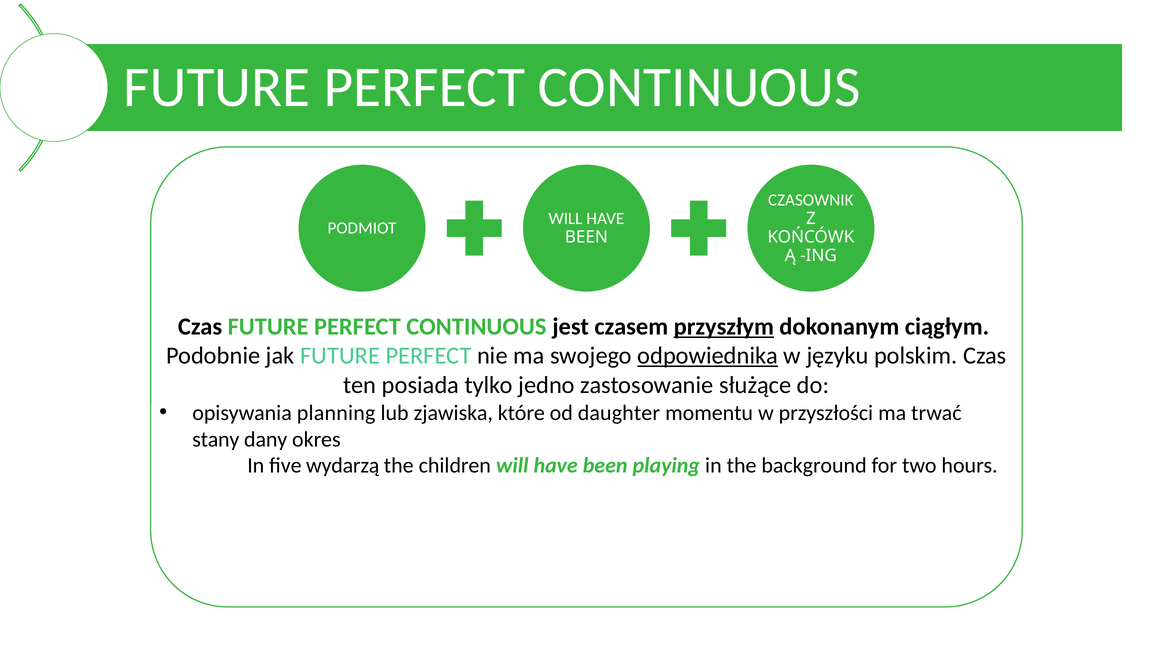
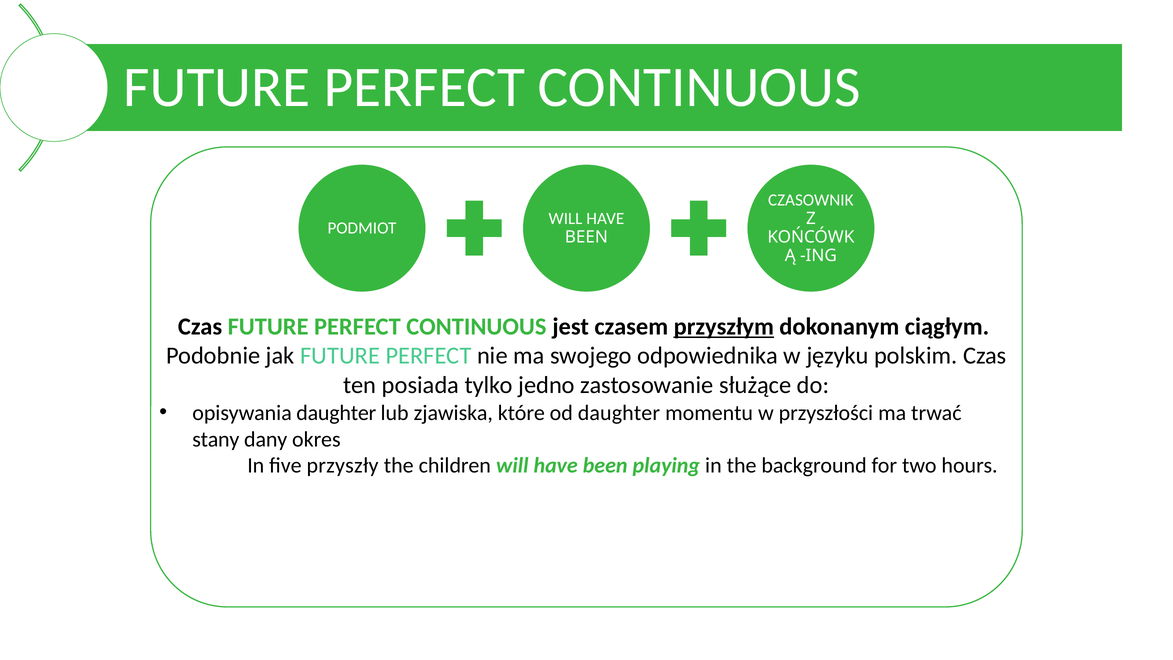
odpowiednika underline: present -> none (708, 356)
opisywania planning: planning -> daughter (336, 413)
wydarzą: wydarzą -> przyszły (343, 466)
